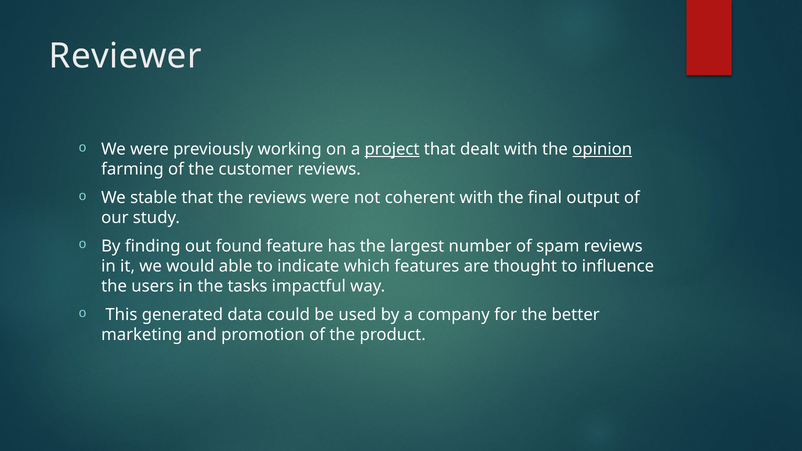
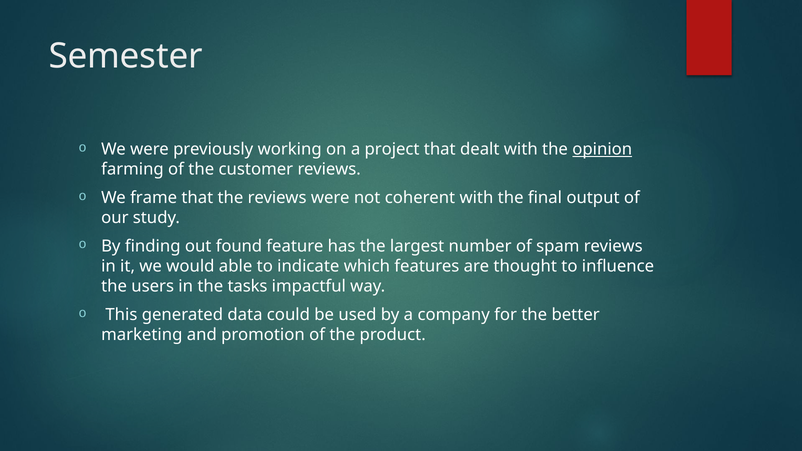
Reviewer: Reviewer -> Semester (126, 56)
project underline: present -> none (392, 149)
stable: stable -> frame (154, 198)
